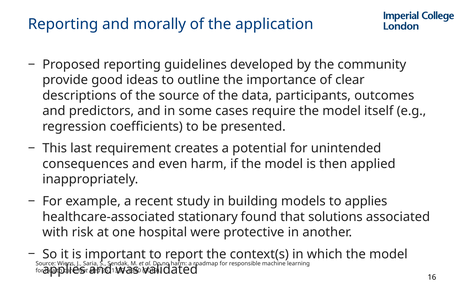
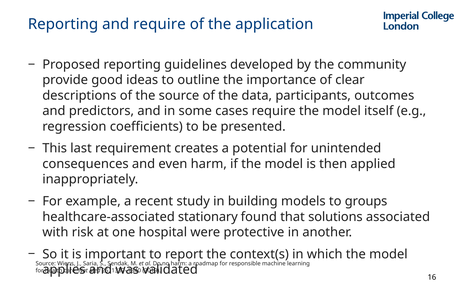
and morally: morally -> require (159, 24)
to applies: applies -> groups (366, 201)
